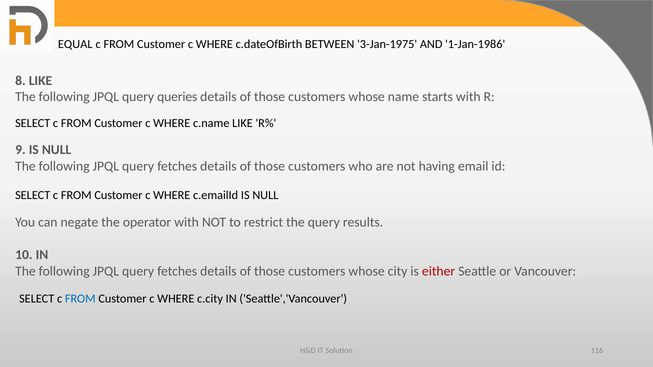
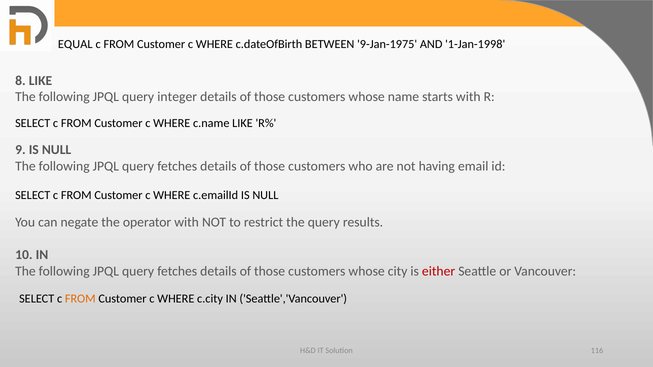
3-Jan-1975: 3-Jan-1975 -> 9-Jan-1975 (387, 44)
1-Jan-1986: 1-Jan-1986 -> 1-Jan-1998 (475, 44)
queries: queries -> integer (177, 97)
FROM colour: blue -> orange (80, 299)
